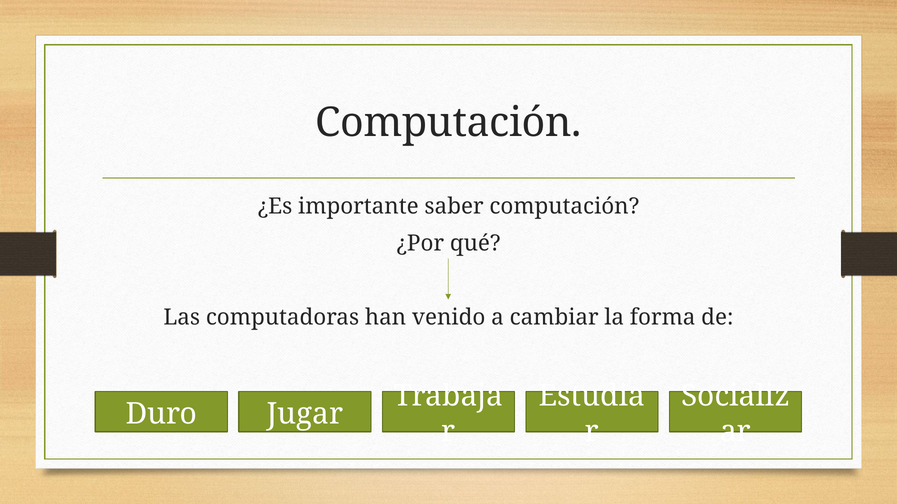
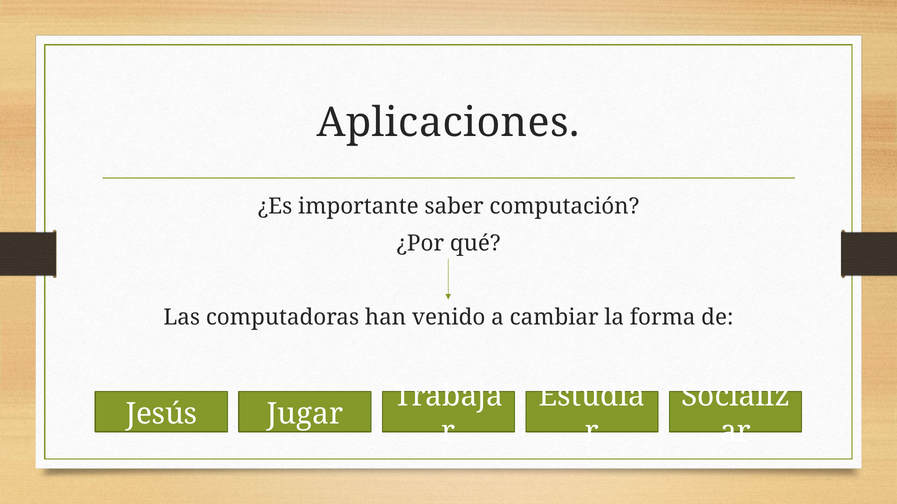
Computación: Computación -> Aplicaciones (448, 123)
Duro: Duro -> Jesús (162, 414)
